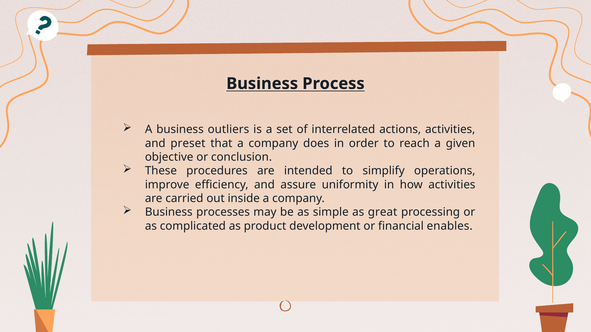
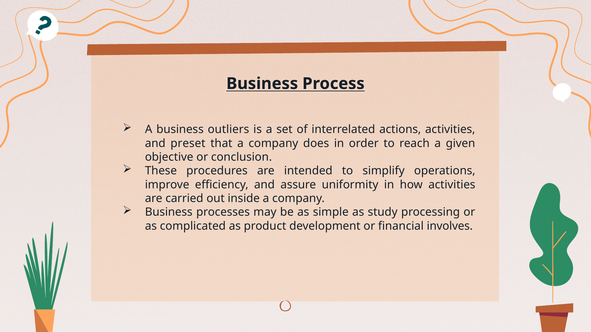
great: great -> study (383, 212)
enables: enables -> involves (450, 226)
